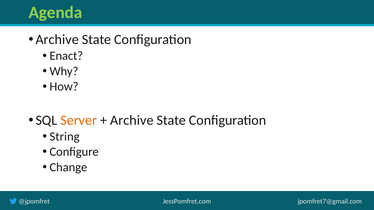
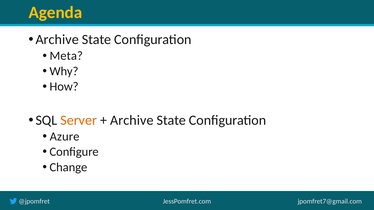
Agenda colour: light green -> yellow (55, 12)
Enact: Enact -> Meta (66, 56)
String: String -> Azure (65, 137)
